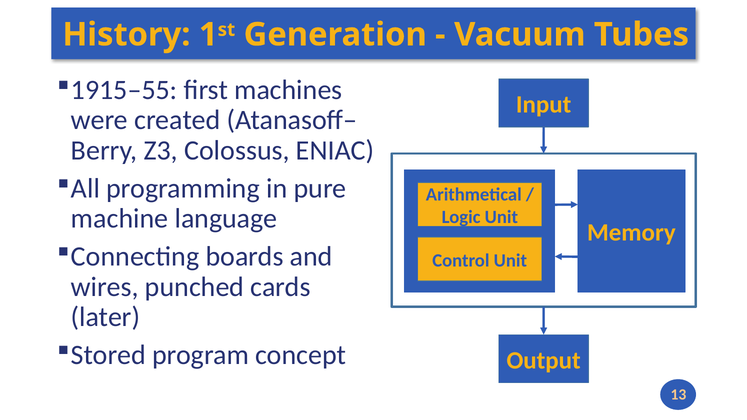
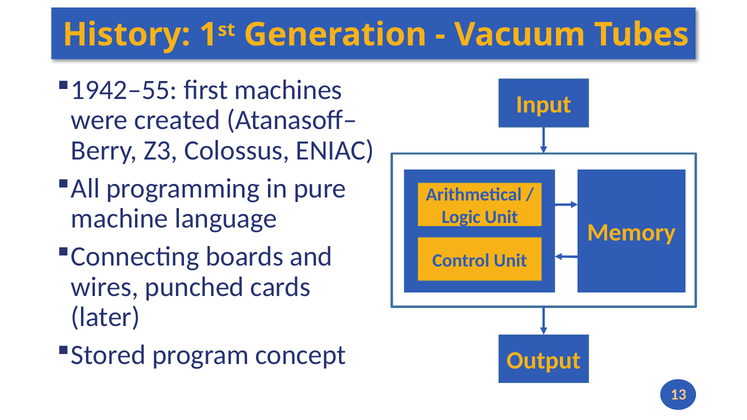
1915–55: 1915–55 -> 1942–55 (124, 90)
